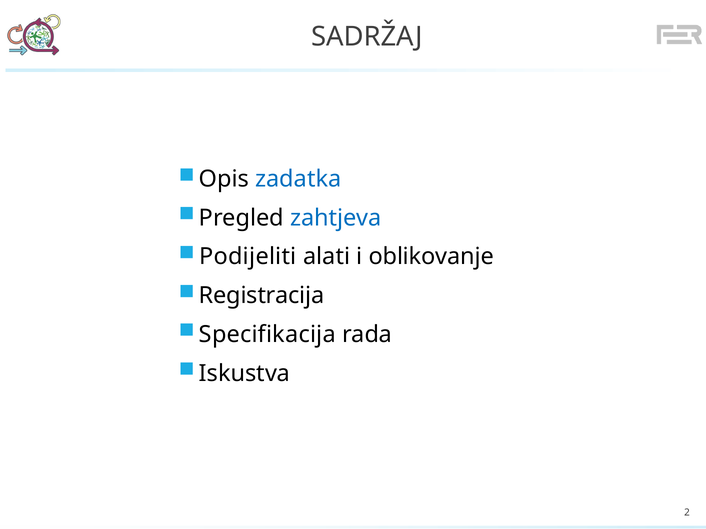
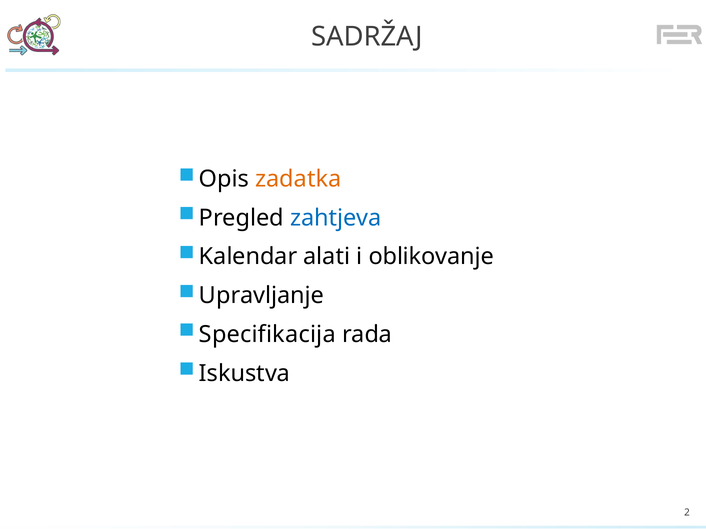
zadatka colour: blue -> orange (298, 179)
Podijeliti: Podijeliti -> Kalendar (248, 257)
Registracija: Registracija -> Upravljanje (262, 296)
